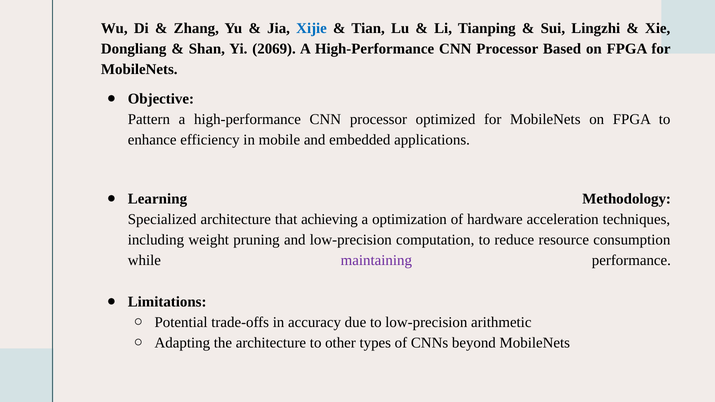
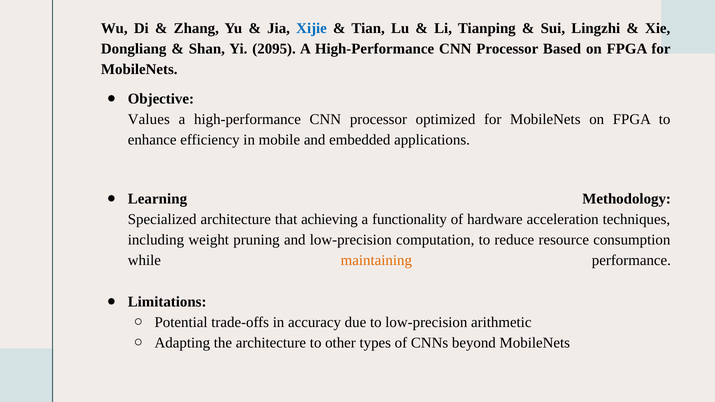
2069: 2069 -> 2095 (274, 49)
Pattern: Pattern -> Values (149, 119)
optimization: optimization -> functionality (410, 219)
maintaining colour: purple -> orange (376, 261)
